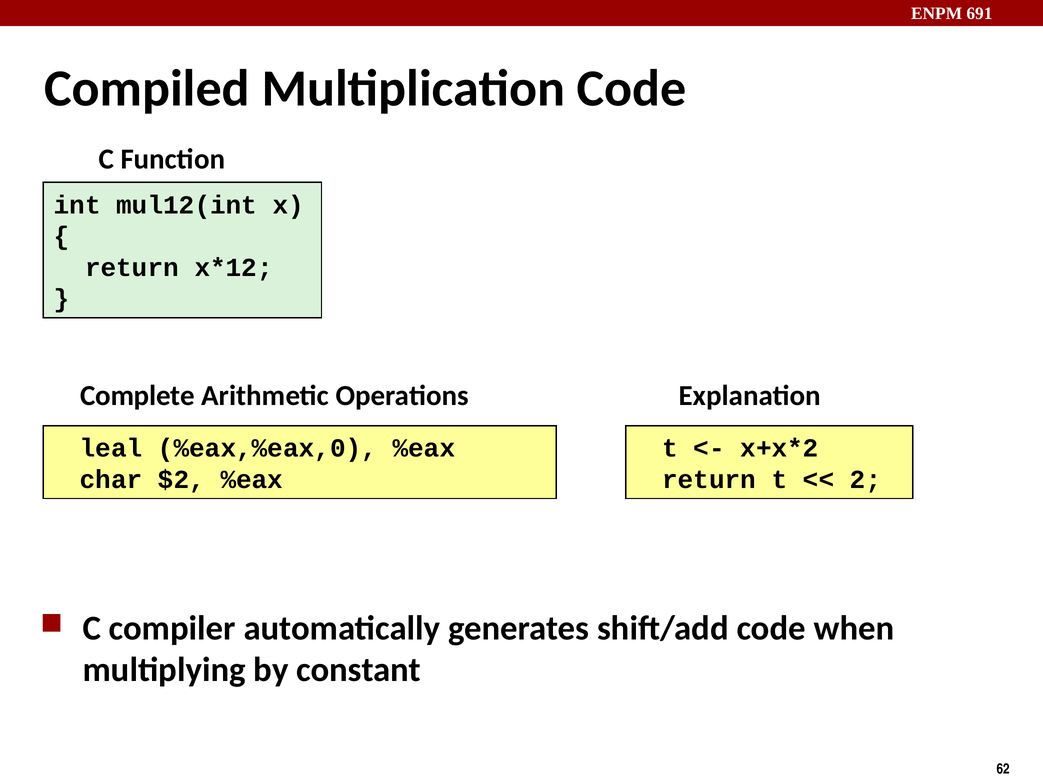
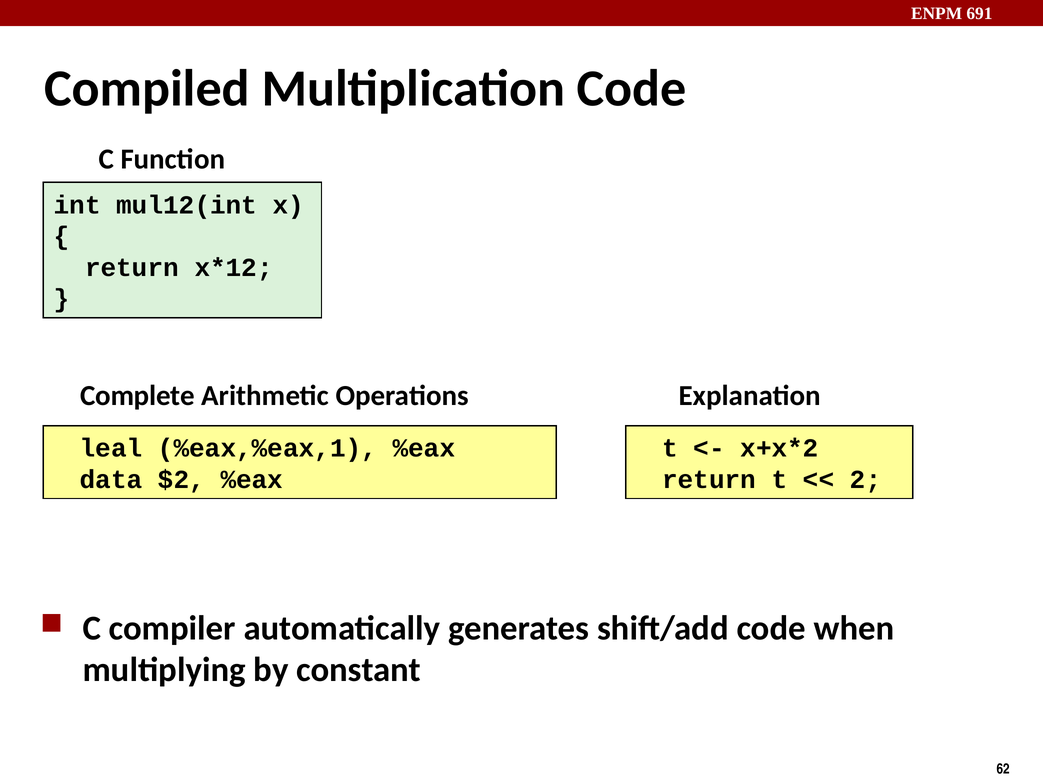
%eax,%eax,0: %eax,%eax,0 -> %eax,%eax,1 (267, 448)
char: char -> data (111, 480)
